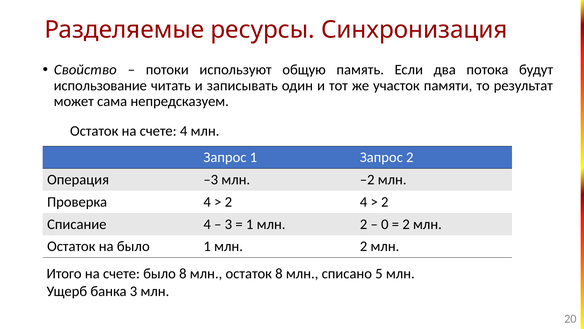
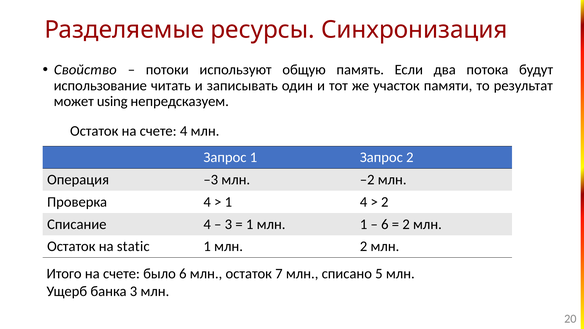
сама: сама -> using (112, 101)
2: 2 -> 1 (228, 202)
2: 2 -> 1 (364, 224)
0: 0 -> 6 (385, 224)
на было: было -> static (133, 246)
было 8: 8 -> 6 (183, 273)
остаток 8: 8 -> 7 (279, 273)
